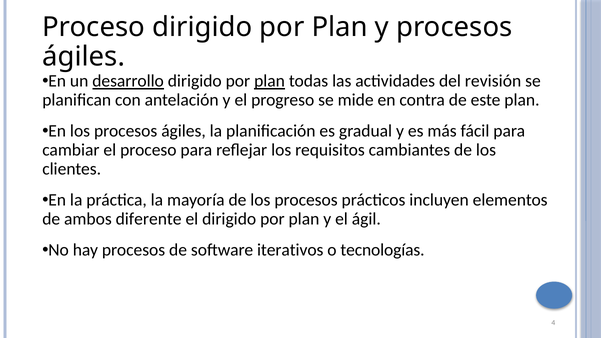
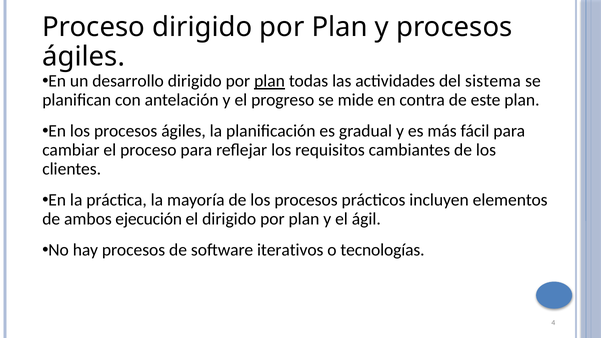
desarrollo underline: present -> none (128, 81)
revisión: revisión -> sistema (493, 81)
diferente: diferente -> ejecución (149, 219)
